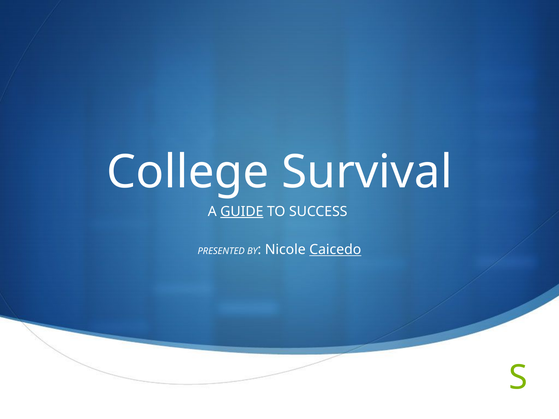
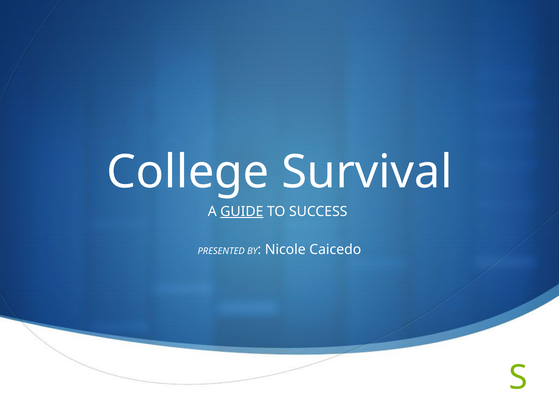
Caicedo underline: present -> none (335, 250)
